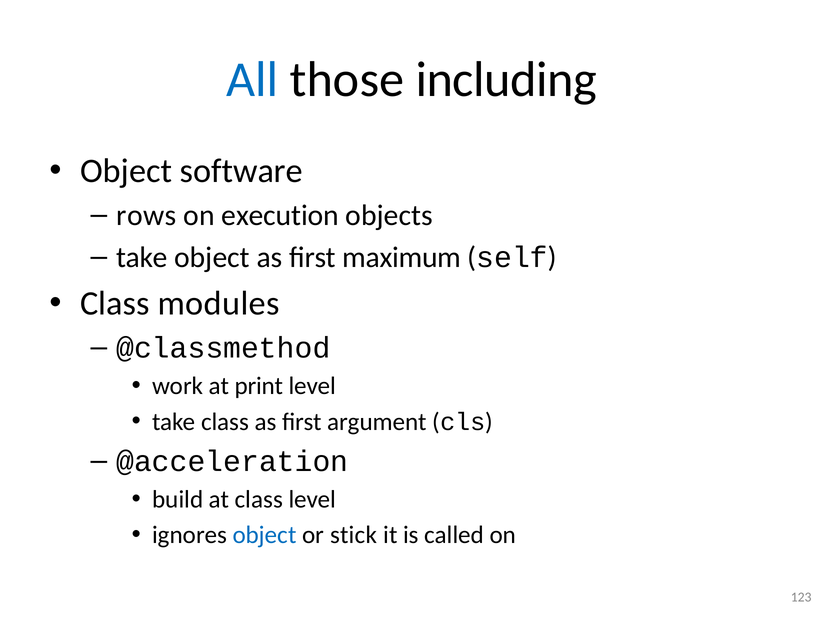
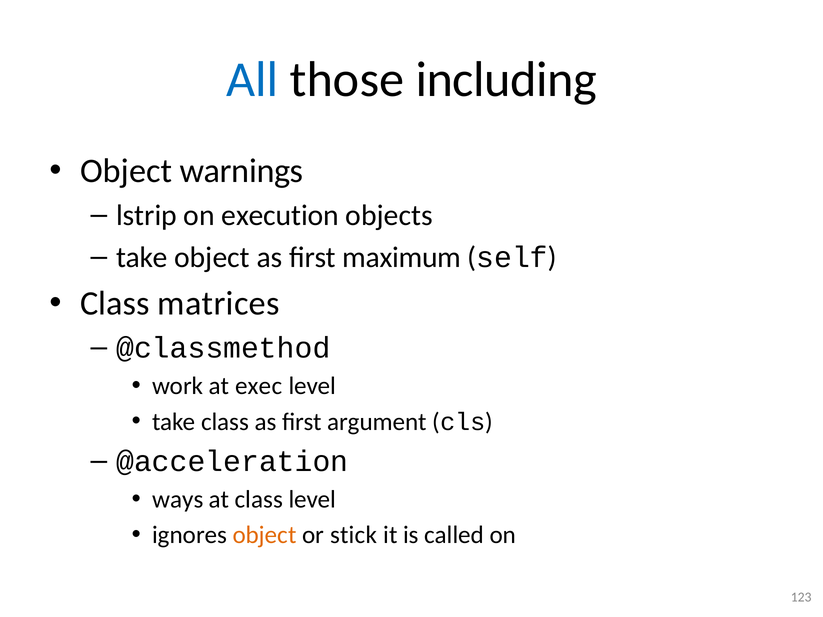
software: software -> warnings (242, 171)
rows: rows -> lstrip (147, 216)
modules: modules -> matrices (219, 304)
print: print -> exec (259, 386)
build: build -> ways (178, 500)
object colour: blue -> orange (265, 535)
